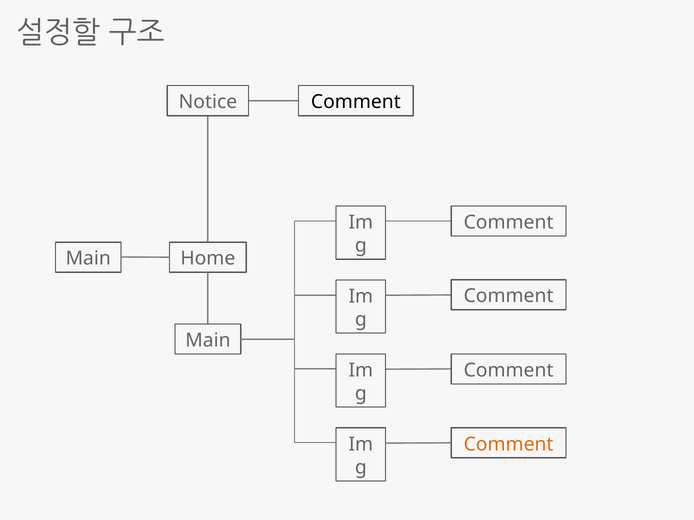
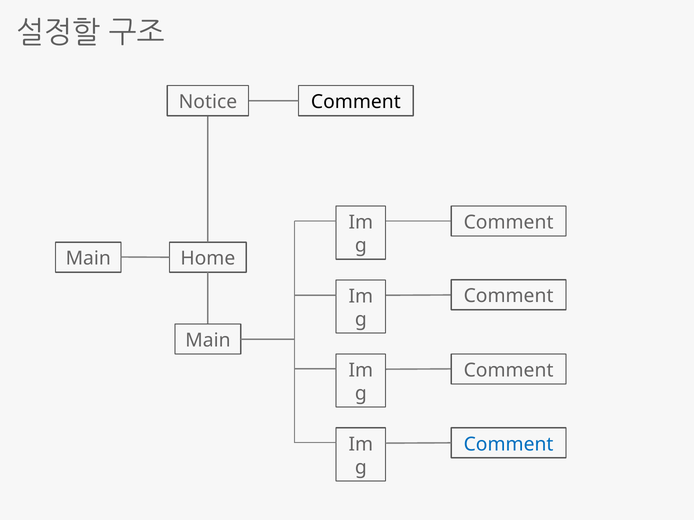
Comment colour: orange -> blue (509, 445)
